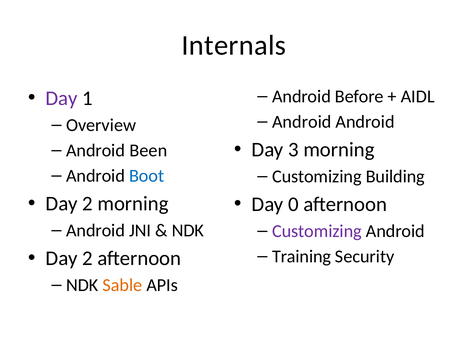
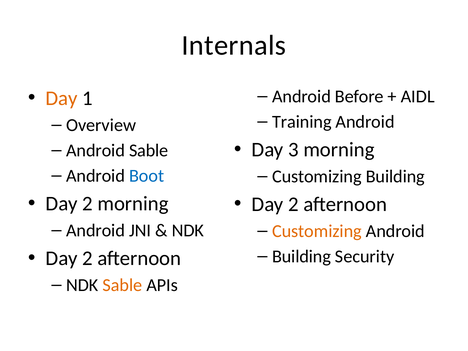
Day colour: purple -> orange (62, 98)
Android: Android -> Training (302, 122)
Android Been: Been -> Sable (149, 150)
0: 0 -> 2 (293, 204)
Customizing colour: purple -> orange (317, 231)
Training: Training -> Building (302, 256)
